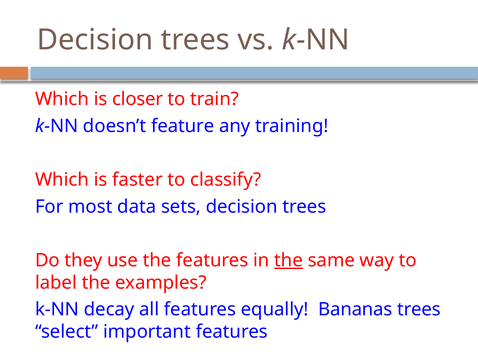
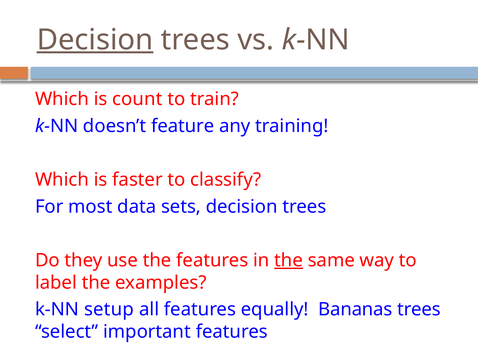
Decision underline: none -> present (95, 40)
closer: closer -> count (137, 99)
decay: decay -> setup (109, 310)
